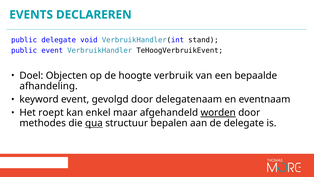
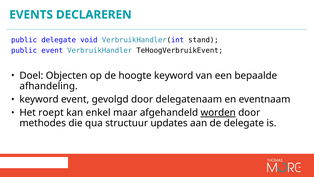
hoogte verbruik: verbruik -> keyword (174, 75)
qua underline: present -> none (94, 123)
bepalen: bepalen -> updates (169, 123)
